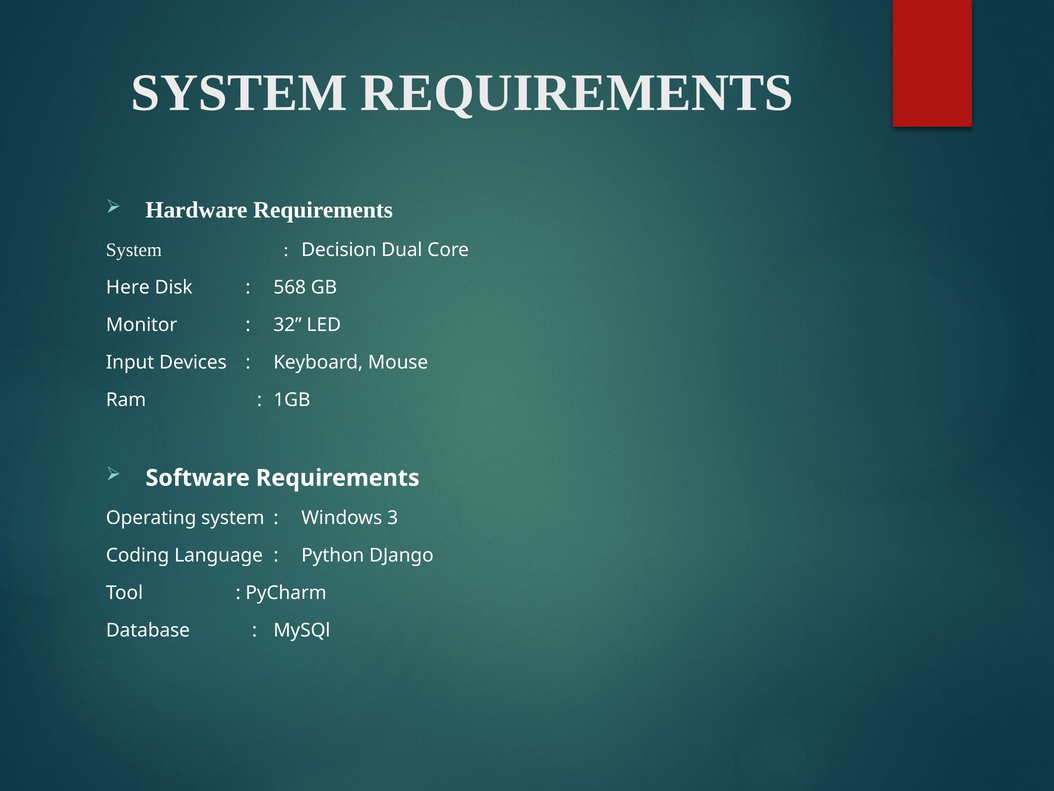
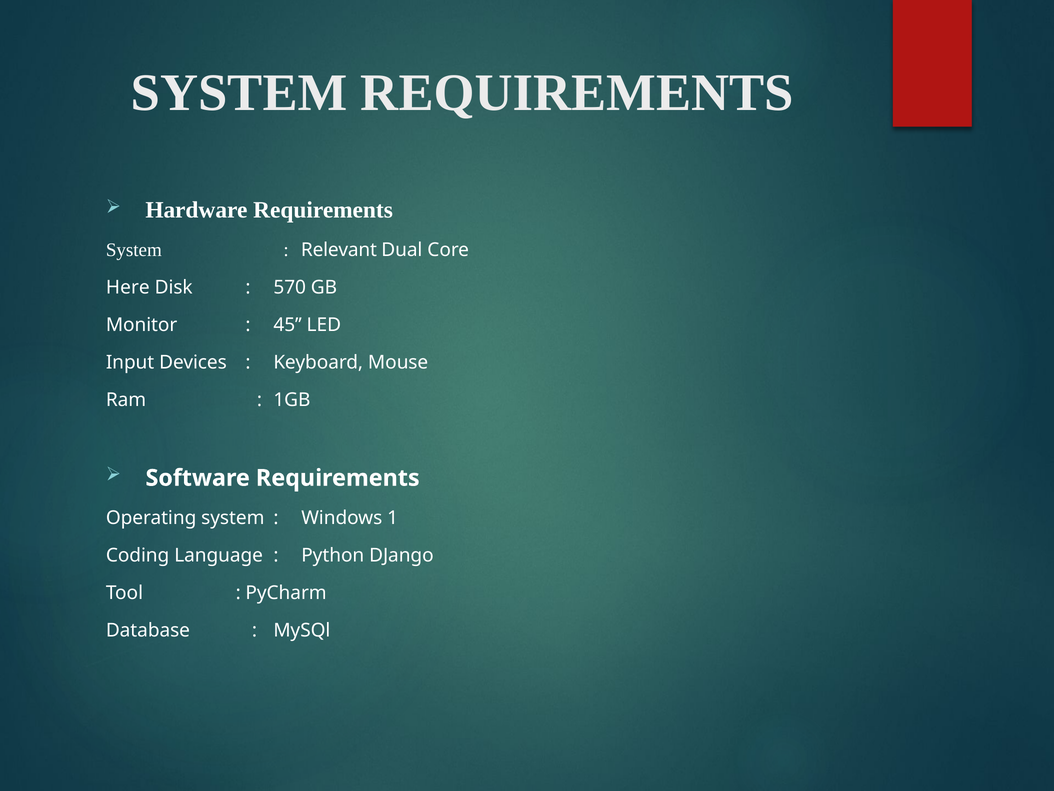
Decision: Decision -> Relevant (339, 250)
568: 568 -> 570 (290, 287)
32: 32 -> 45 (288, 325)
3: 3 -> 1 (393, 518)
